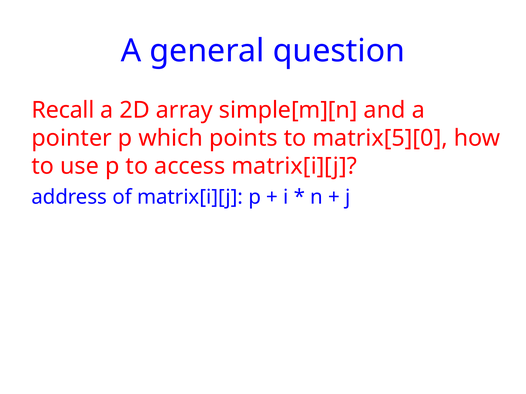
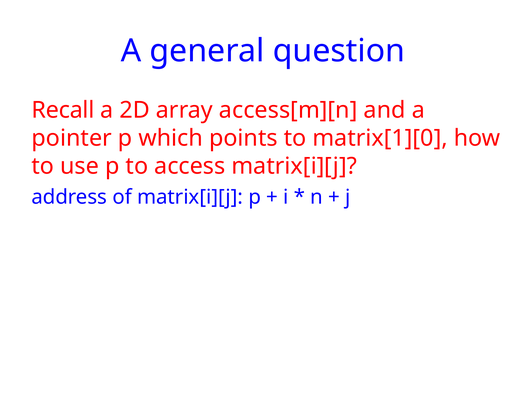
simple[m][n: simple[m][n -> access[m][n (288, 110)
matrix[5][0: matrix[5][0 -> matrix[1][0 (380, 138)
